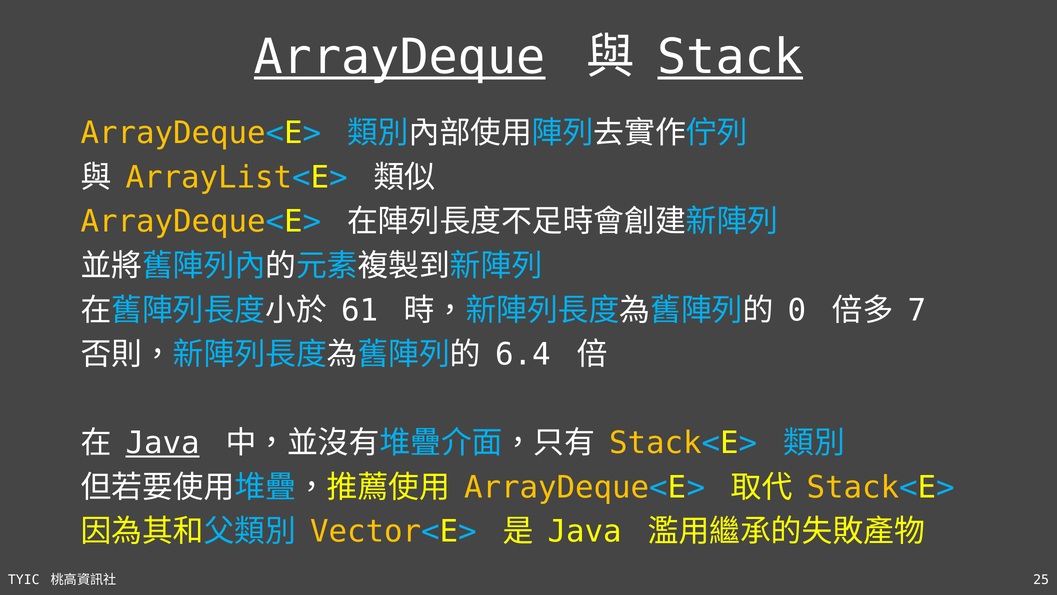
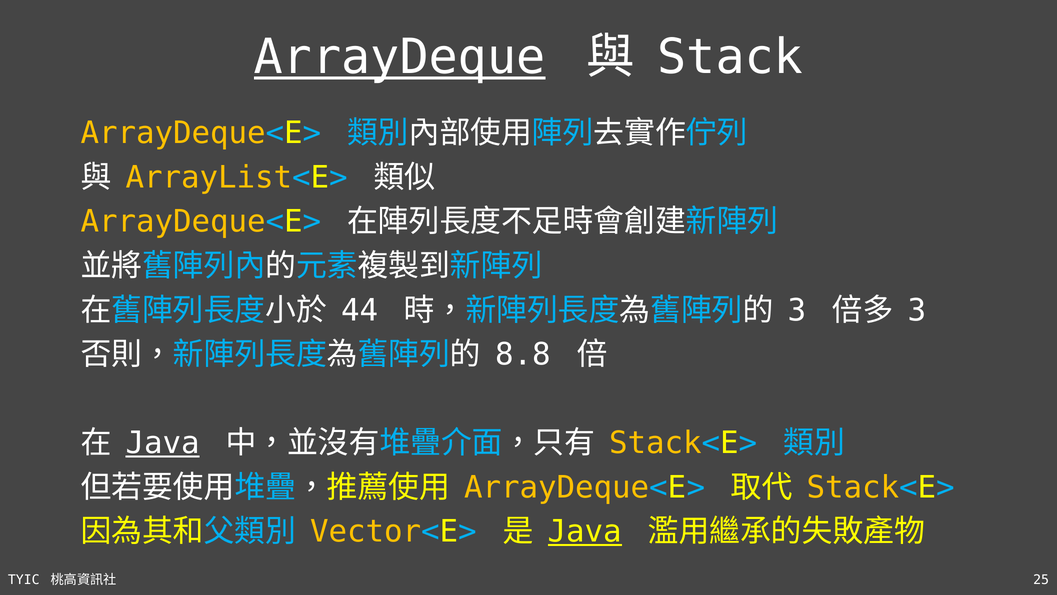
Stack underline: present -> none (730, 57)
61: 61 -> 44 (360, 310)
0: 0 -> 3 (797, 310)
7: 7 -> 3 (917, 310)
6.4: 6.4 -> 8.8 (523, 354)
Java underline: none -> present (585, 531)
